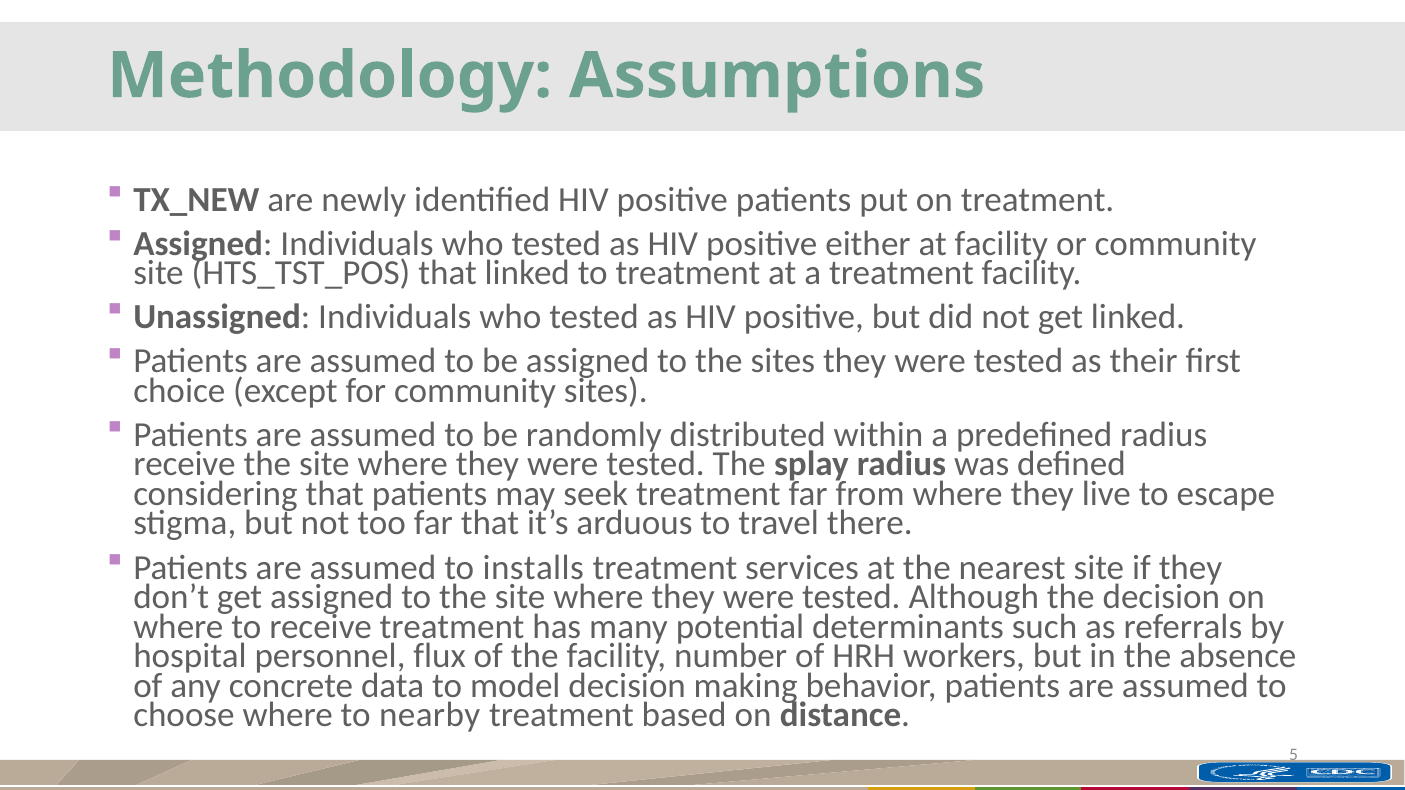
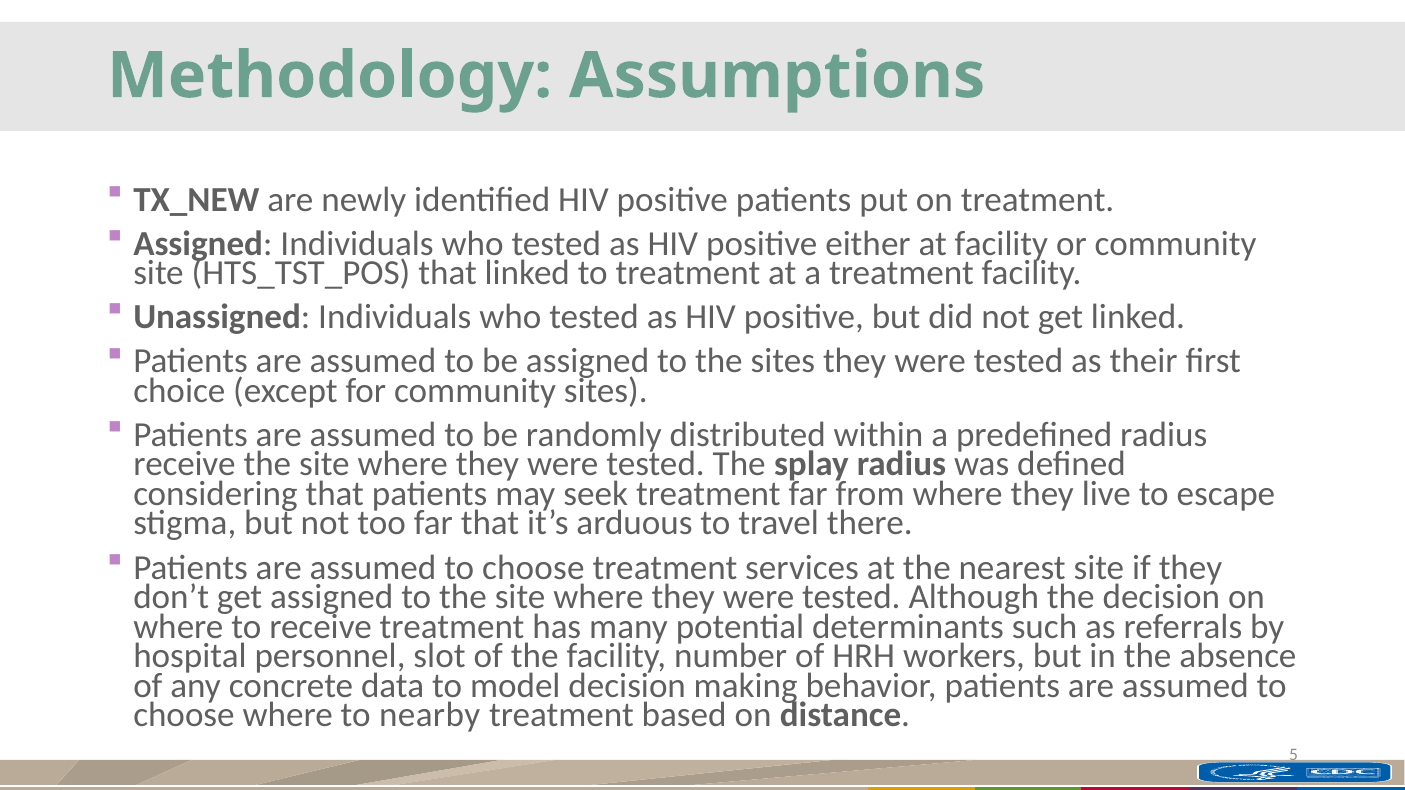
installs: installs -> choose (533, 568)
flux: flux -> slot (440, 656)
